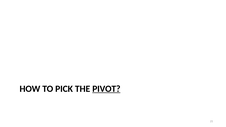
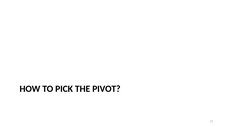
PIVOT underline: present -> none (106, 89)
